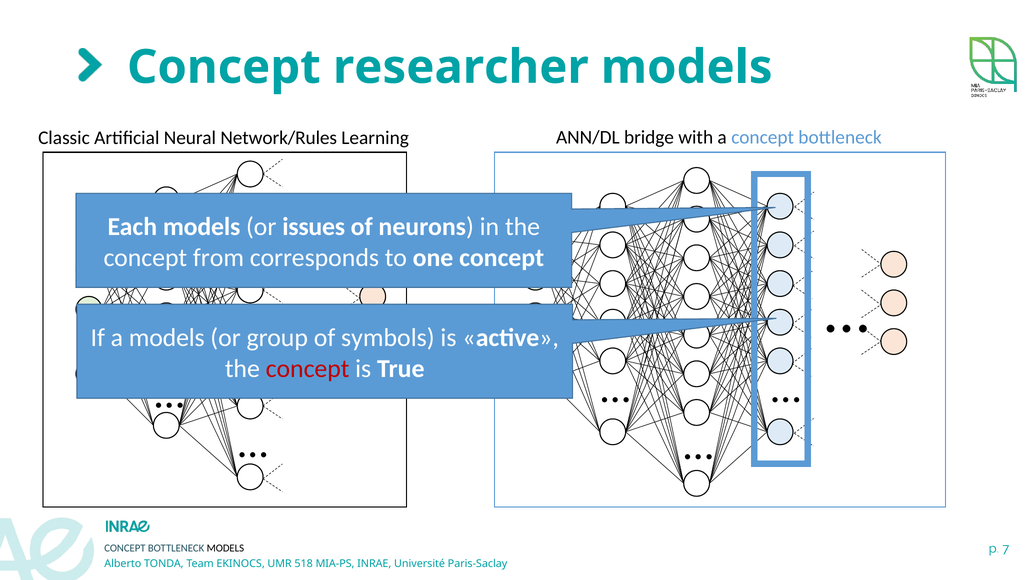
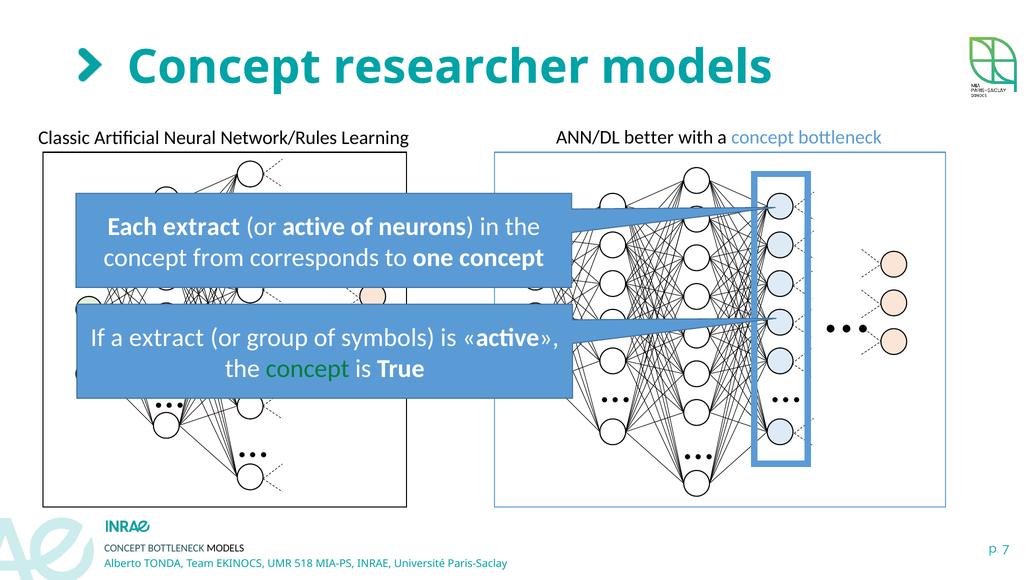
bridge: bridge -> better (649, 137)
Each models: models -> extract (201, 227)
or issues: issues -> active (314, 227)
a models: models -> extract (167, 338)
concept colour: red -> green (308, 369)
